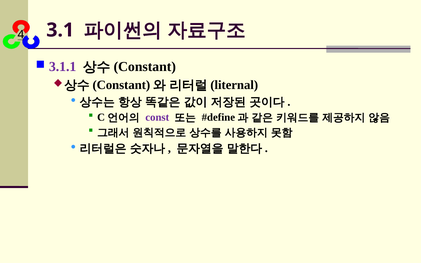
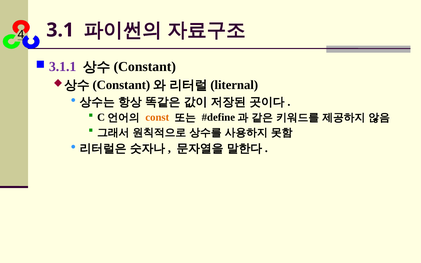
const colour: purple -> orange (157, 117)
